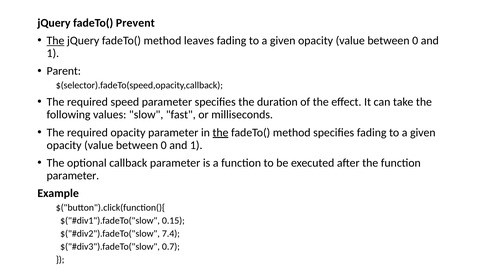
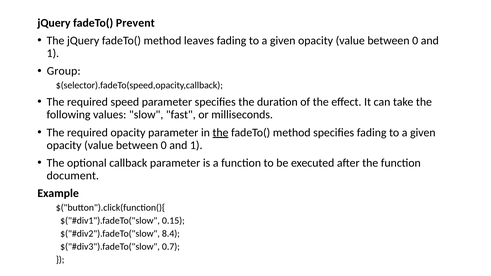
The underline: present -> none (56, 41)
Parent: Parent -> Group (64, 71)
parameter: parameter -> document (73, 176)
7.4: 7.4 -> 8.4 (171, 234)
